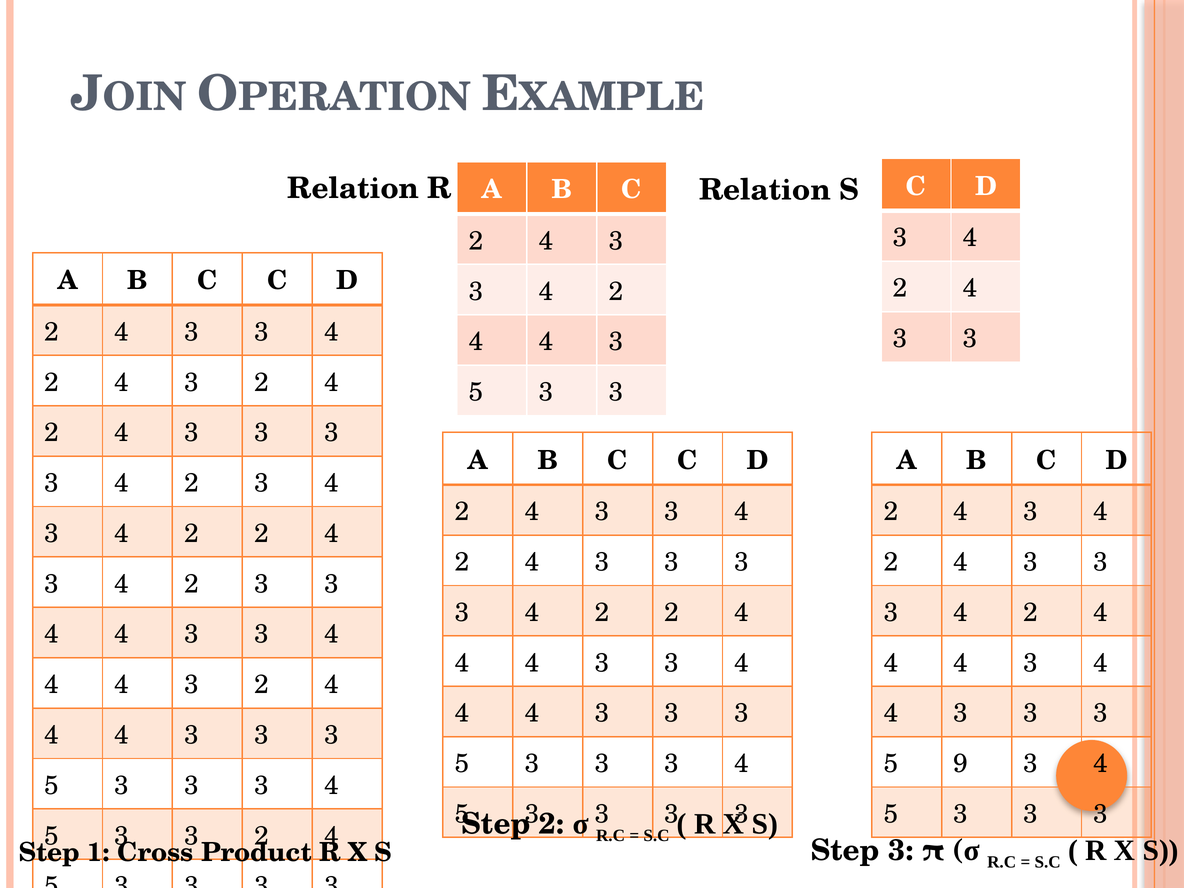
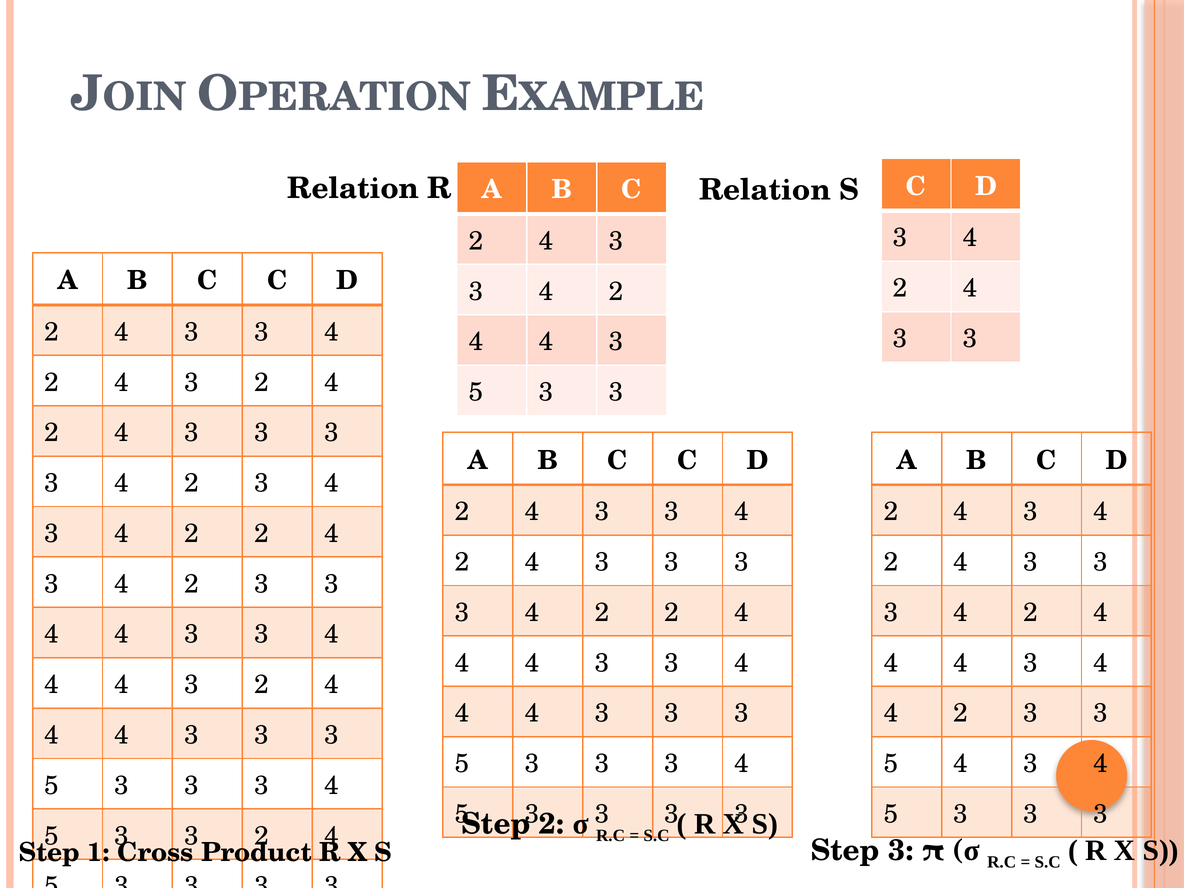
3: 3 -> 2 (961, 713)
5 9: 9 -> 4 (961, 764)
